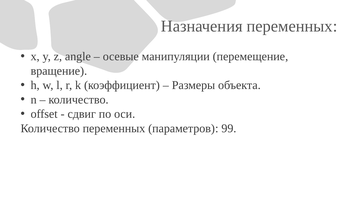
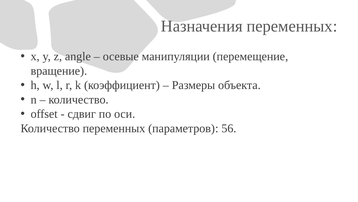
99: 99 -> 56 (229, 128)
